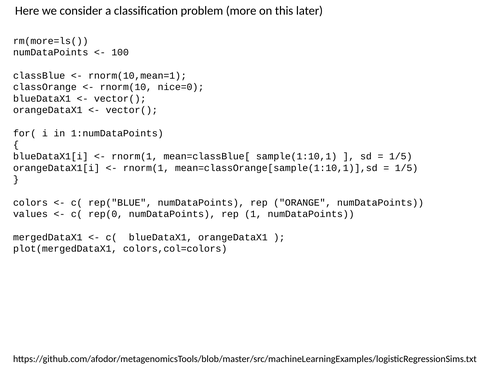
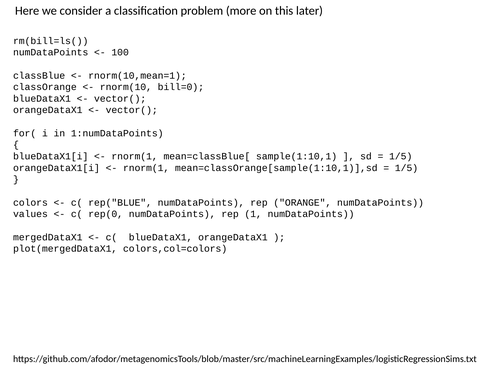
rm(more=ls(: rm(more=ls( -> rm(bill=ls( (51, 41)
nice=0: nice=0 -> bill=0 (181, 87)
